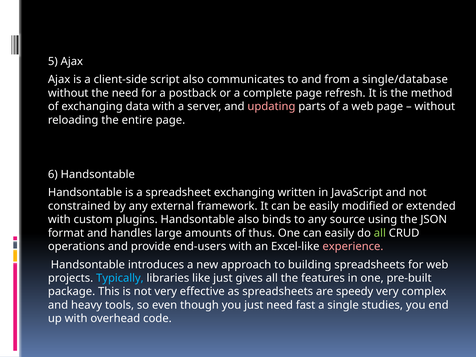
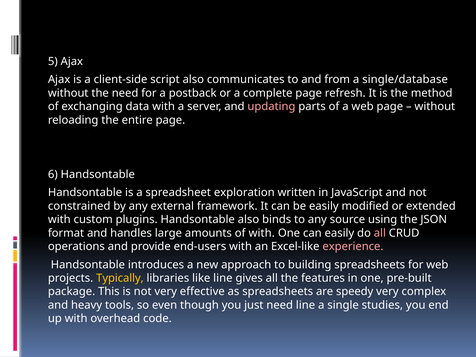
spreadsheet exchanging: exchanging -> exploration (244, 193)
of thus: thus -> with (262, 233)
all colour: light green -> pink (380, 233)
Typically colour: light blue -> yellow (120, 278)
like just: just -> line (223, 278)
need fast: fast -> line (306, 305)
